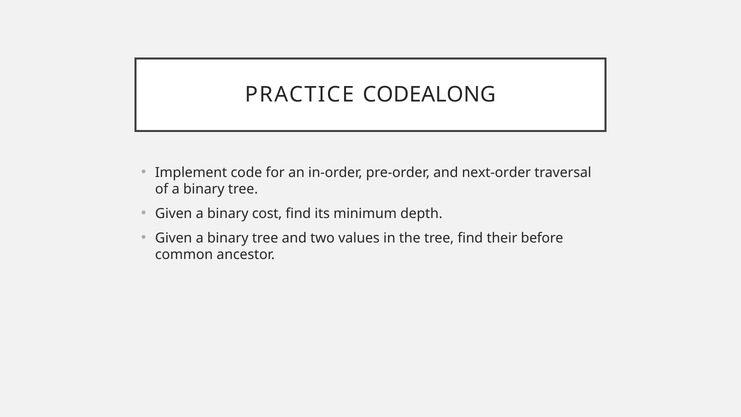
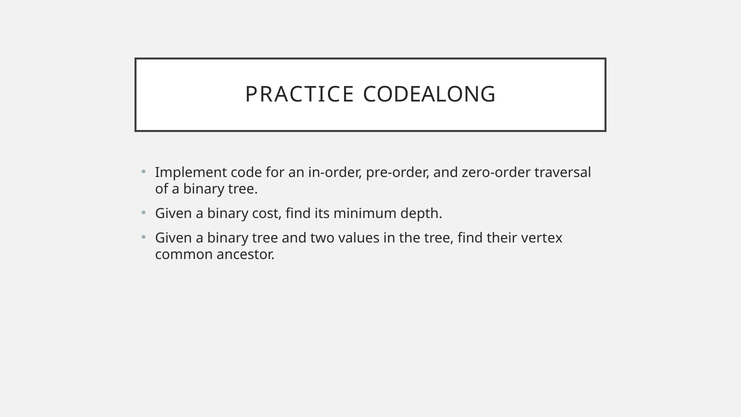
next-order: next-order -> zero-order (496, 172)
before: before -> vertex (542, 238)
